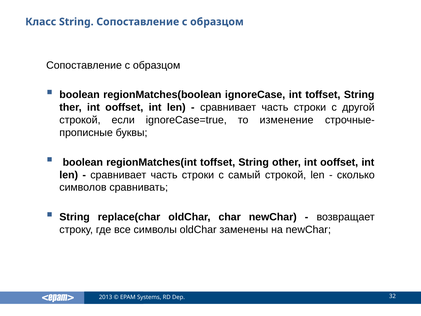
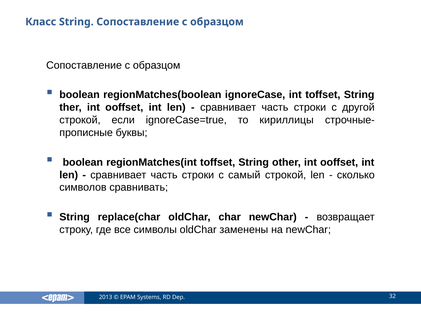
изменение: изменение -> кириллицы (287, 120)
